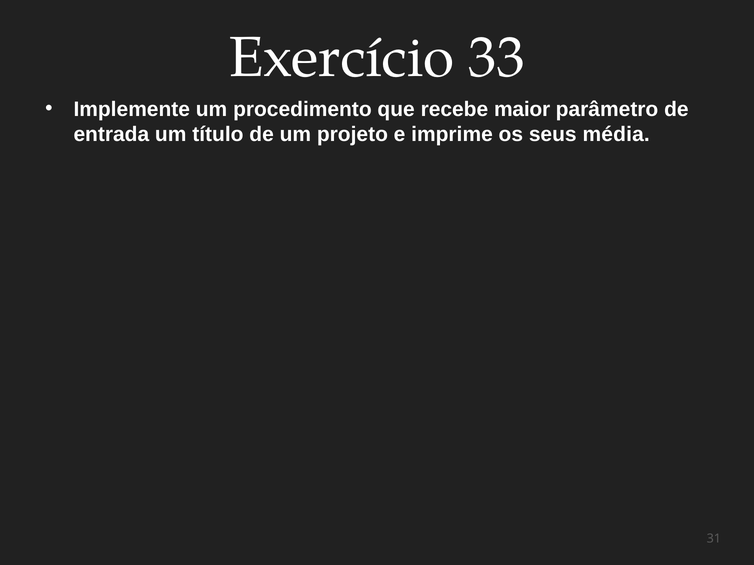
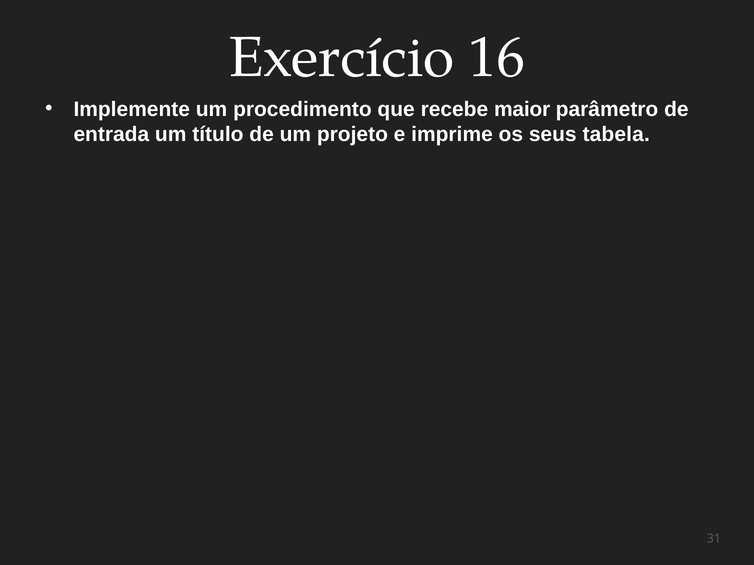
33: 33 -> 16 (497, 58)
média: média -> tabela (616, 134)
